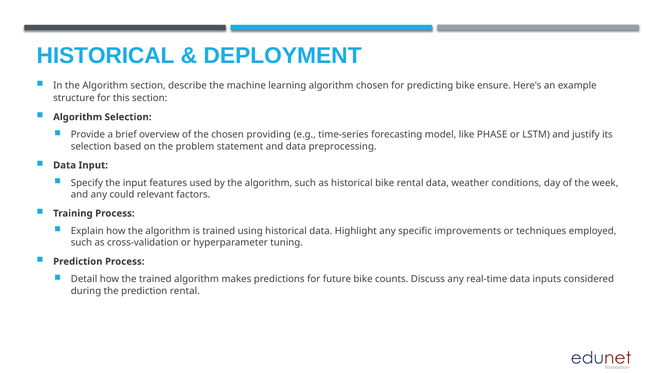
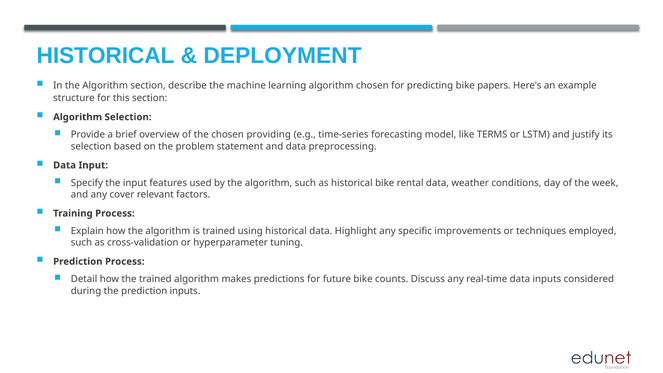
ensure: ensure -> papers (494, 85)
PHASE: PHASE -> TERMS (492, 135)
could: could -> cover (122, 194)
prediction rental: rental -> inputs (185, 291)
